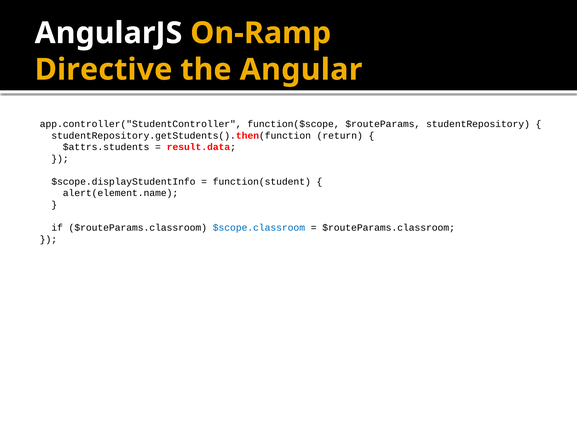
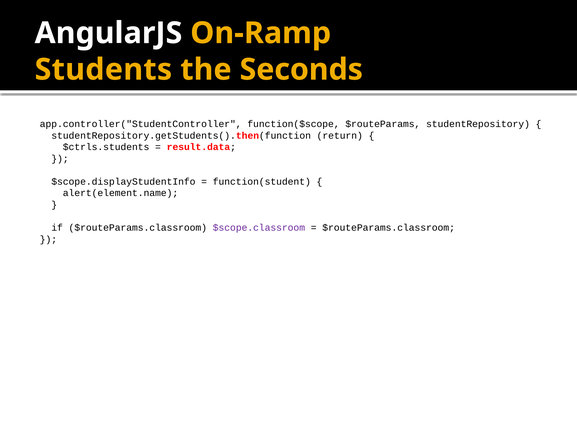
Directive: Directive -> Students (103, 70)
Angular: Angular -> Seconds (301, 70)
$attrs.students: $attrs.students -> $ctrls.students (106, 147)
$scope.classroom colour: blue -> purple (259, 228)
